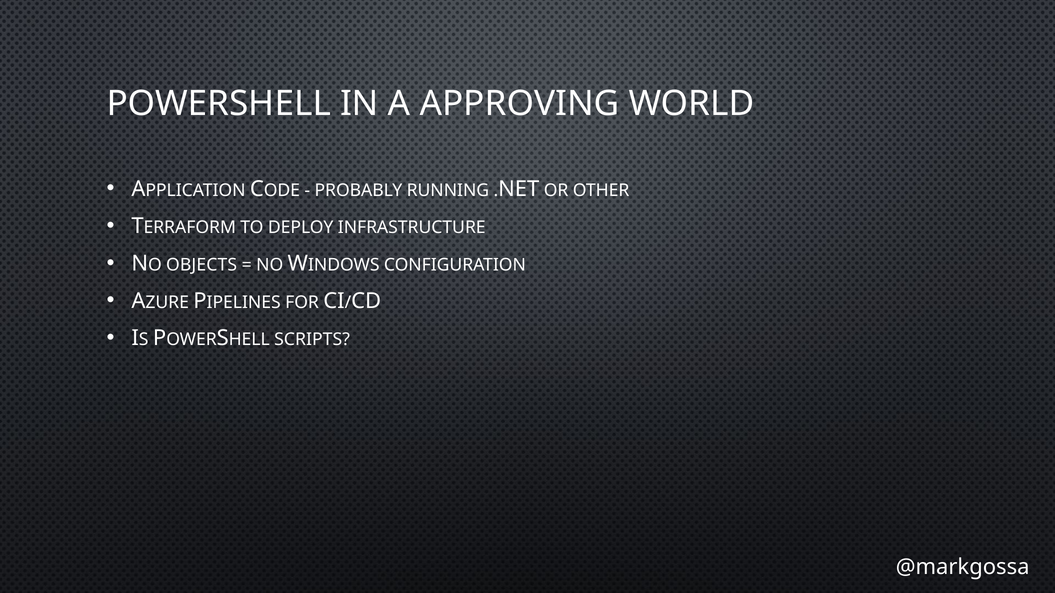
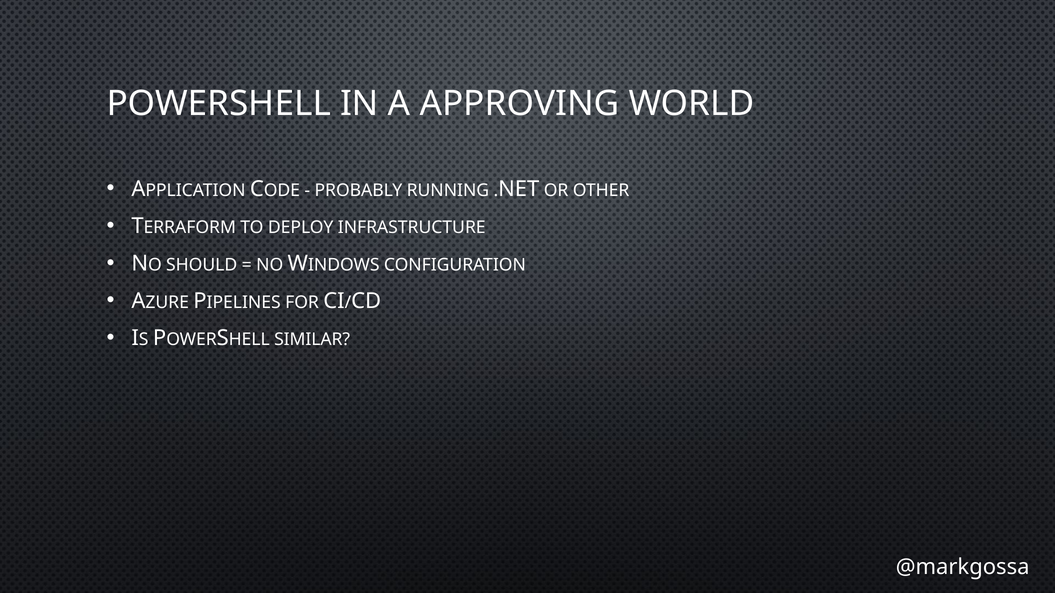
OBJECTS: OBJECTS -> SHOULD (202, 265)
SCRIPTS: SCRIPTS -> SIMILAR (312, 340)
